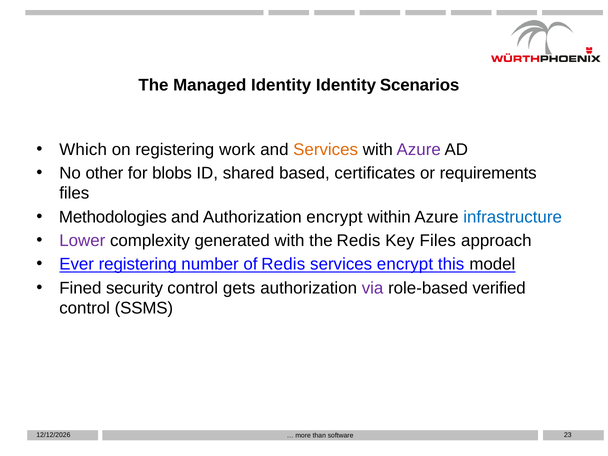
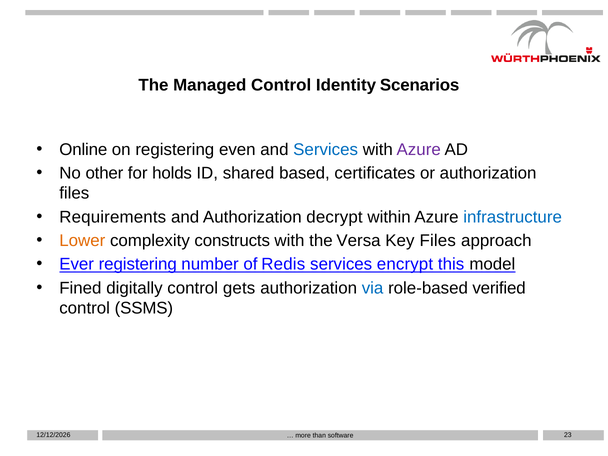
Managed Identity: Identity -> Control (281, 85)
Which: Which -> Online (83, 149)
work: work -> even (237, 149)
Services colour: orange -> blue (326, 149)
blobs: blobs -> holds (172, 173)
or requirements: requirements -> authorization (488, 173)
Methodologies: Methodologies -> Requirements (113, 217)
Authorization encrypt: encrypt -> decrypt (334, 217)
Lower colour: purple -> orange (82, 241)
generated: generated -> constructs (232, 241)
the Redis: Redis -> Versa (359, 241)
security: security -> digitally (134, 288)
via colour: purple -> blue (373, 288)
